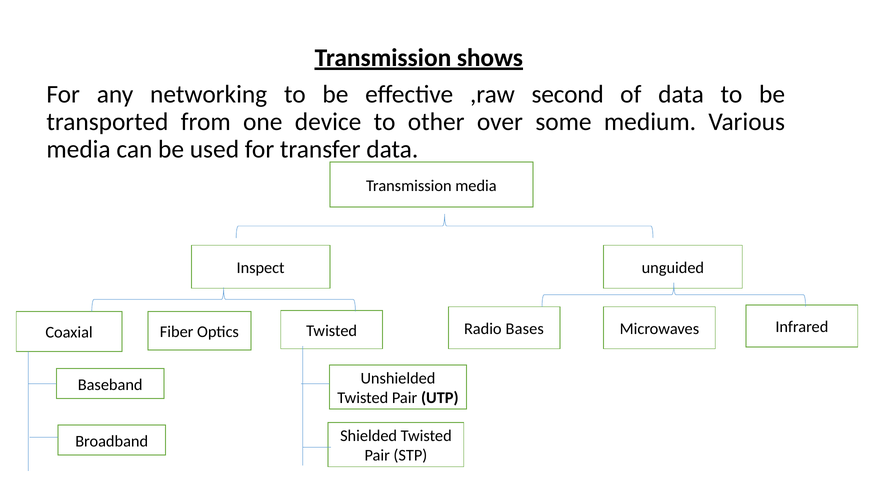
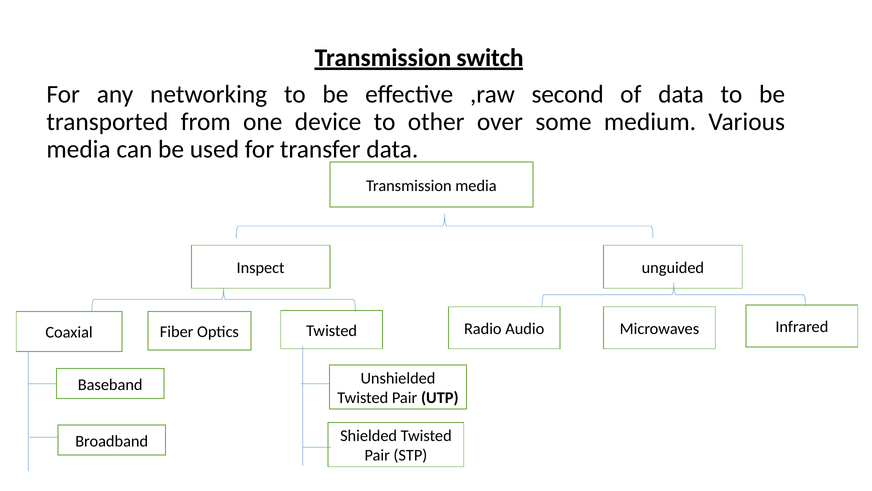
shows: shows -> switch (490, 58)
Bases: Bases -> Audio (525, 329)
